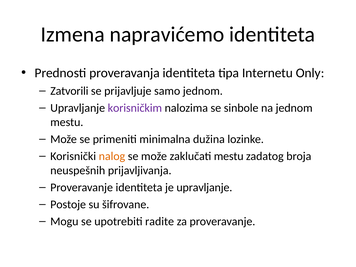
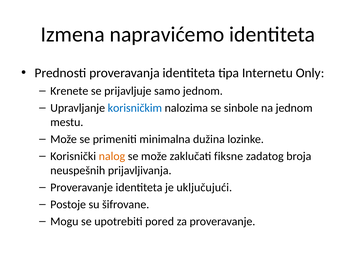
Zatvorili: Zatvorili -> Krenete (69, 91)
korisničkim colour: purple -> blue (135, 108)
zaklučati mestu: mestu -> fiksne (229, 156)
je upravljanje: upravljanje -> uključujući (204, 187)
radite: radite -> pored (160, 221)
